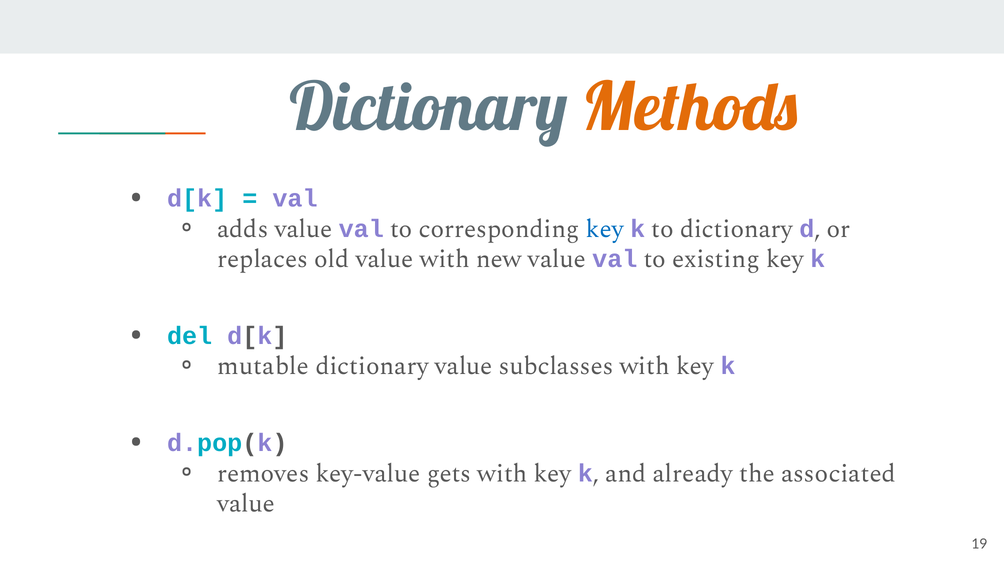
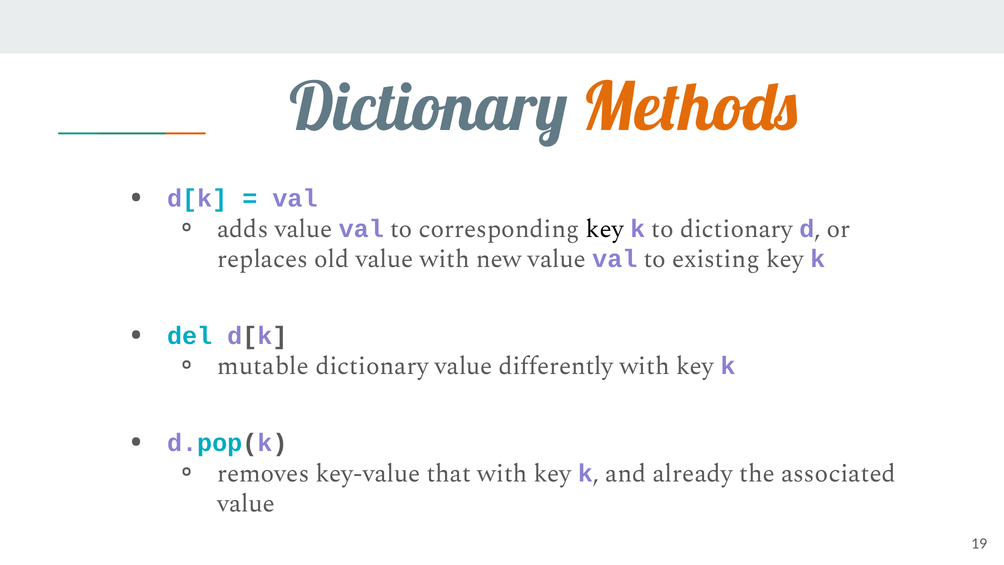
key colour: blue -> black (605, 229)
subclasses: subclasses -> differently (556, 366)
gets: gets -> that (449, 473)
